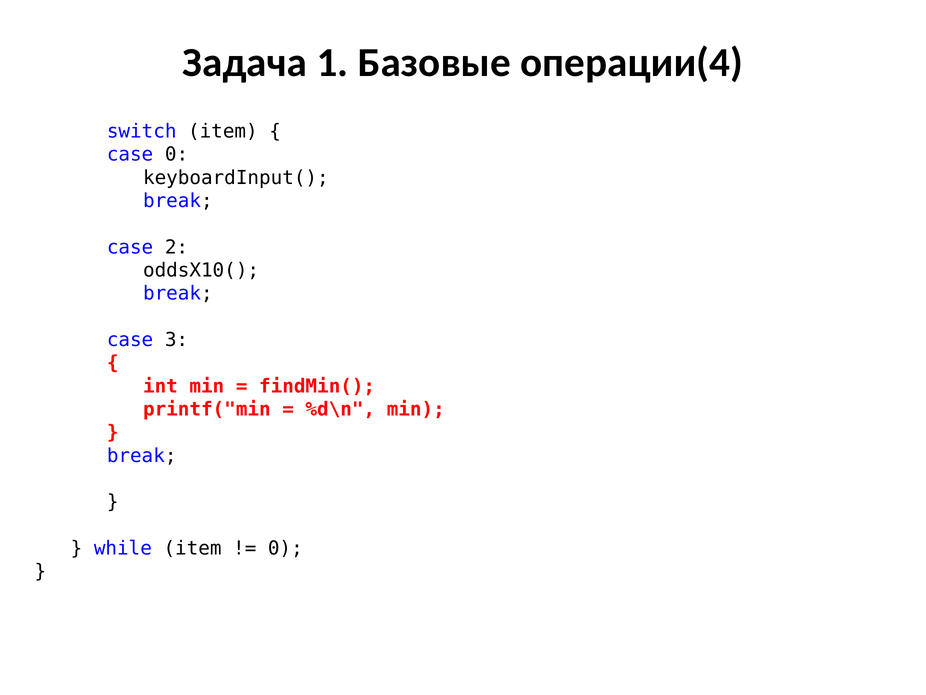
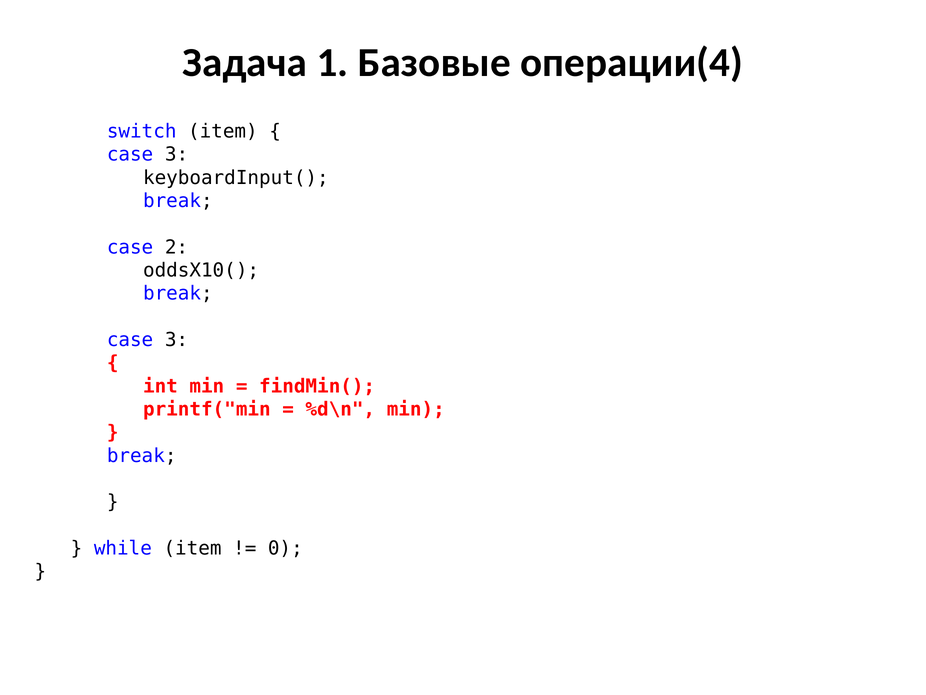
0: 0 -> 3 (177, 154)
